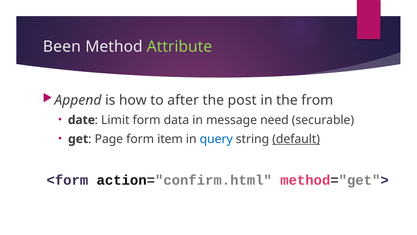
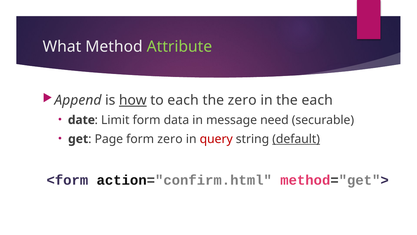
Been: Been -> What (62, 46)
how underline: none -> present (133, 100)
to after: after -> each (183, 100)
the post: post -> zero (242, 100)
the from: from -> each (317, 100)
form item: item -> zero (170, 139)
query colour: blue -> red (216, 139)
